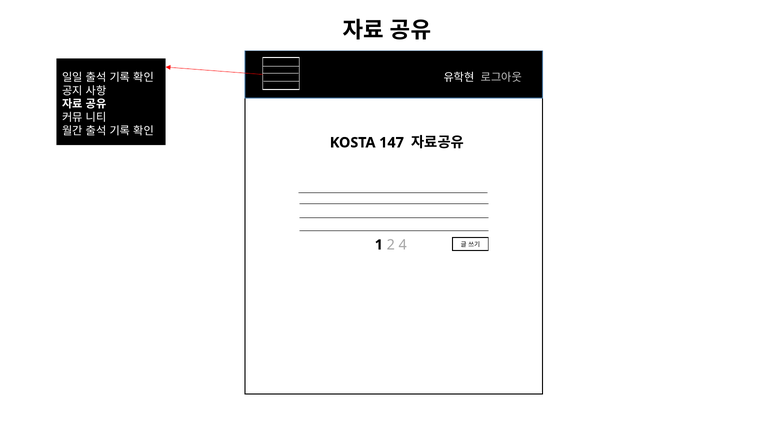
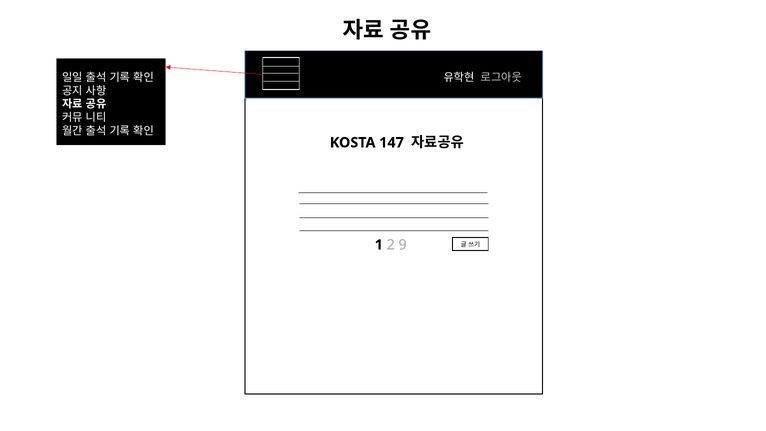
4: 4 -> 9 (403, 245)
